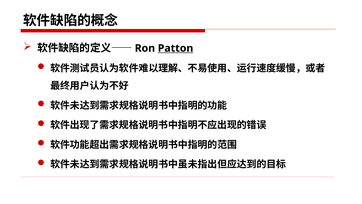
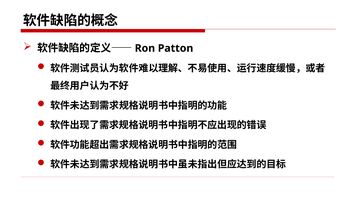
Patton underline: present -> none (176, 48)
